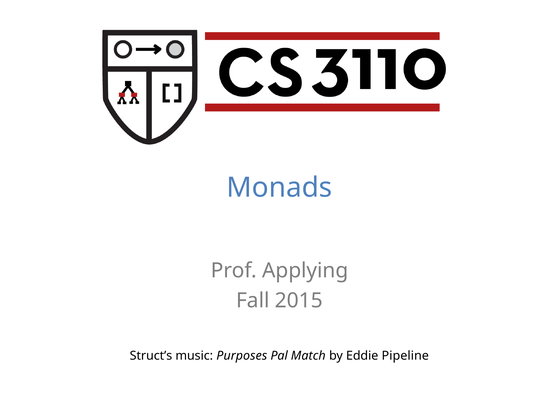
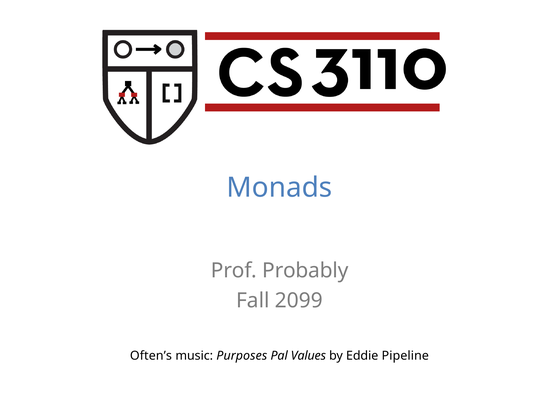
Applying: Applying -> Probably (305, 271)
2015: 2015 -> 2099 (299, 301)
Struct’s: Struct’s -> Often’s (151, 356)
Match: Match -> Values (308, 356)
